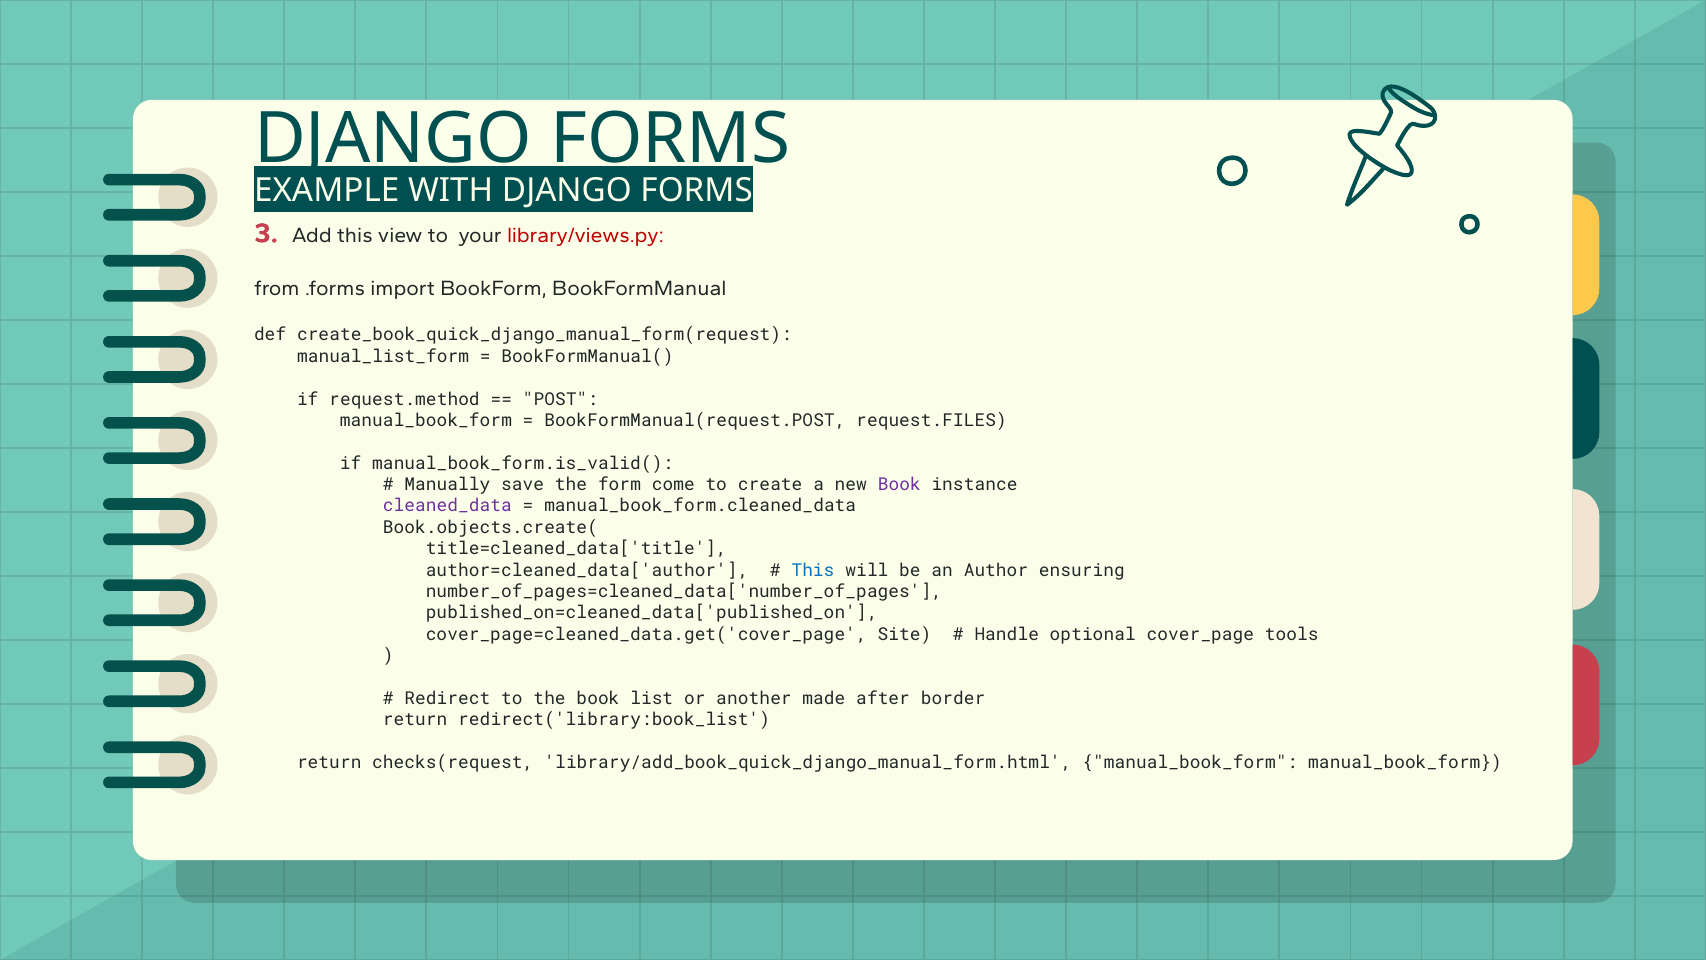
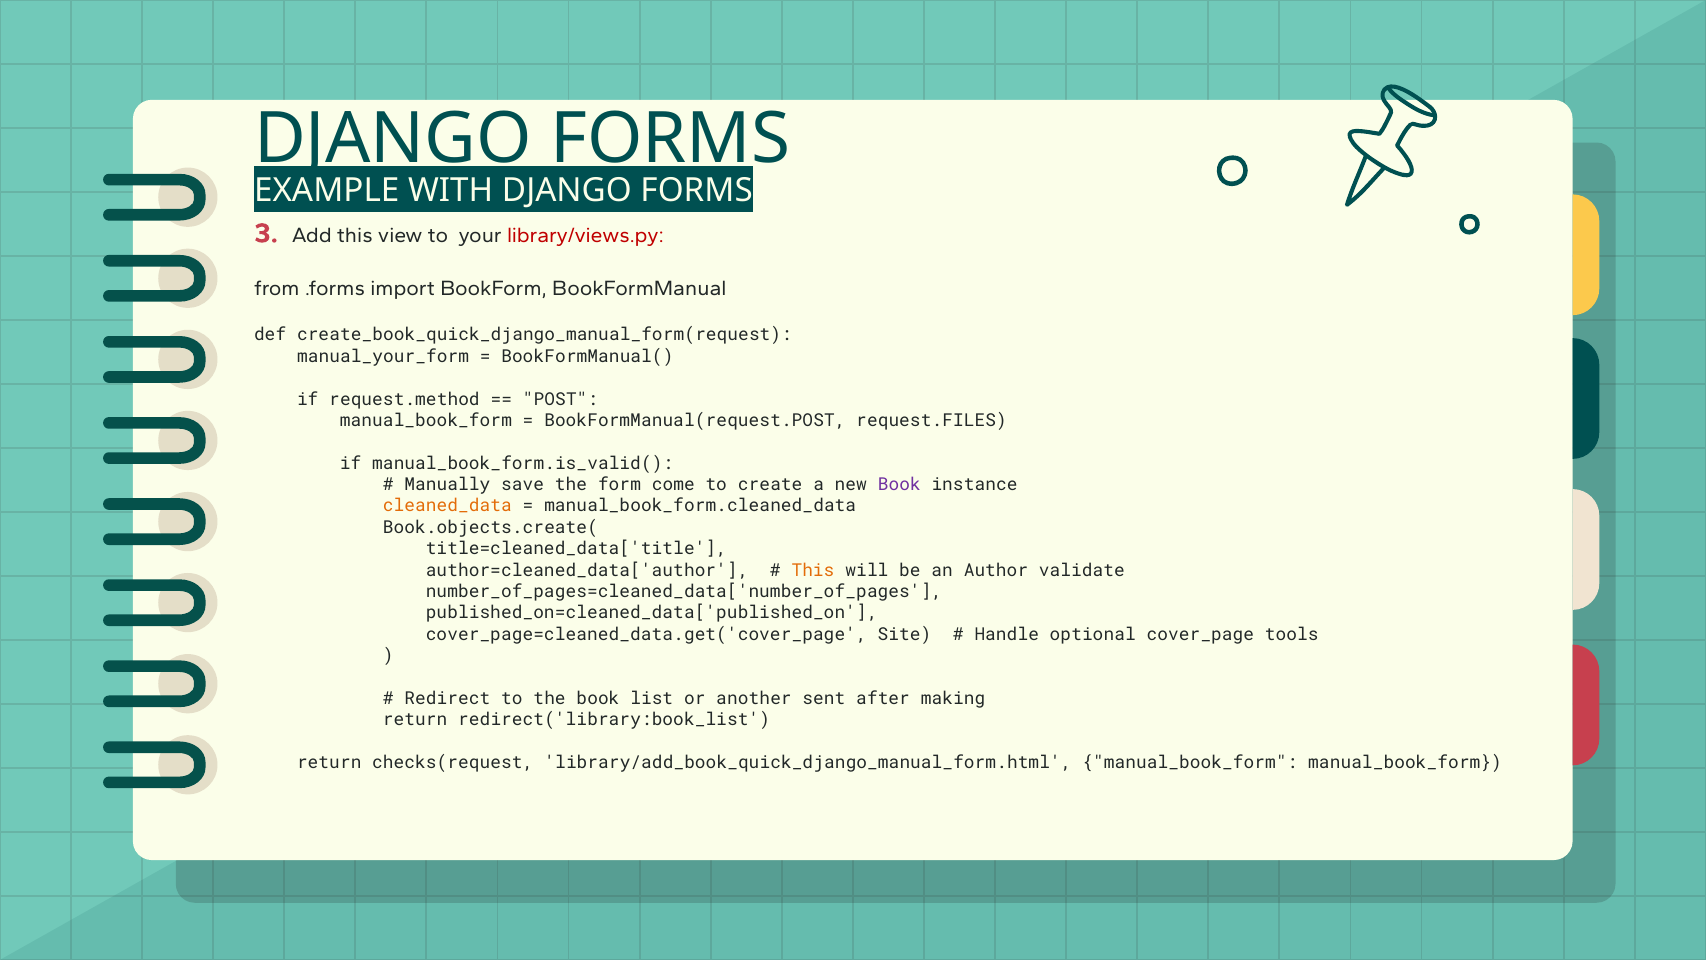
manual_list_form: manual_list_form -> manual_your_form (383, 356)
cleaned_data colour: purple -> orange (447, 506)
This colour: blue -> orange (813, 570)
ensuring: ensuring -> validate (1082, 570)
made: made -> sent (824, 698)
border: border -> making (953, 698)
